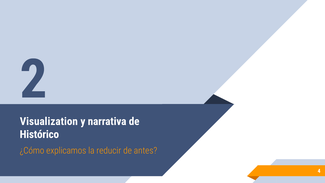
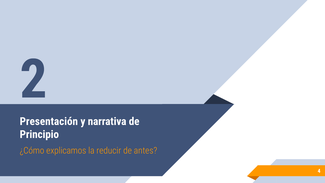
Visualization: Visualization -> Presentación (49, 121)
Histórico: Histórico -> Principio (39, 134)
